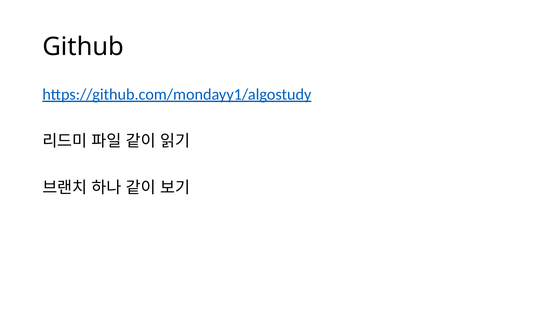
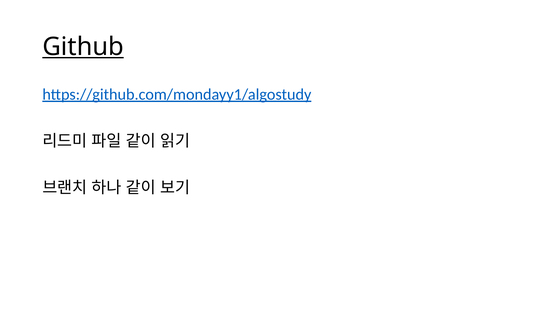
Github underline: none -> present (83, 47)
